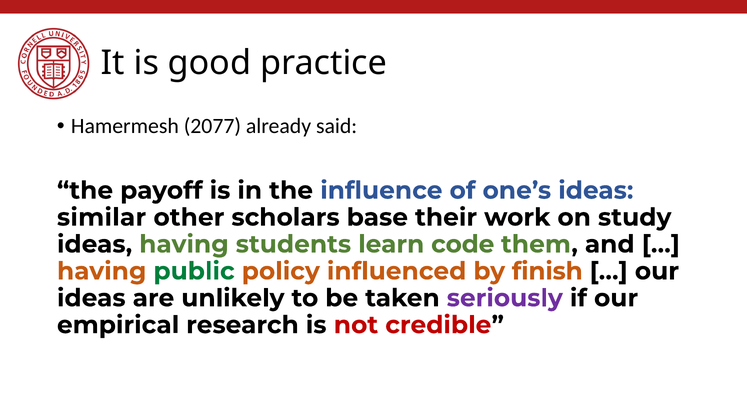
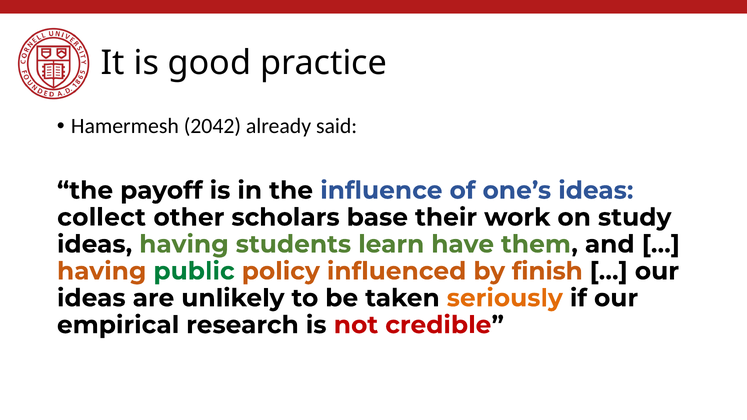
2077: 2077 -> 2042 (212, 126)
similar: similar -> collect (102, 218)
code: code -> have (463, 244)
seriously colour: purple -> orange (505, 298)
